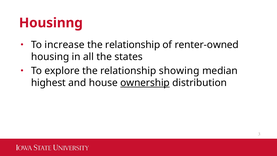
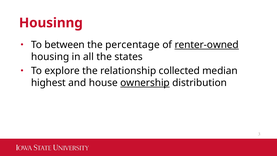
increase: increase -> between (65, 45)
relationship: relationship -> percentage (133, 45)
renter-owned underline: none -> present (207, 45)
showing: showing -> collected (179, 71)
